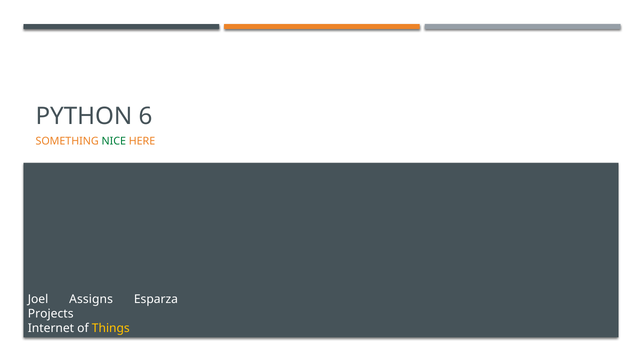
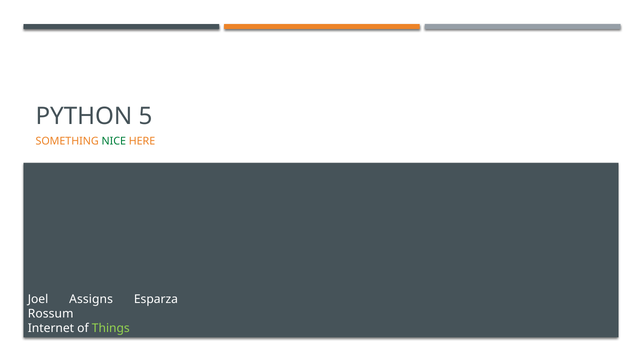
6: 6 -> 5 (145, 117)
Projects: Projects -> Rossum (51, 314)
Things colour: yellow -> light green (111, 329)
